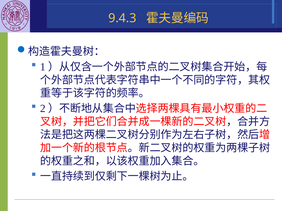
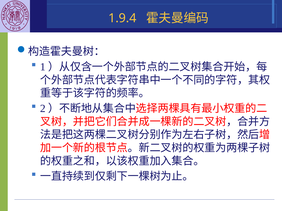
9.4.3: 9.4.3 -> 1.9.4 (122, 18)
